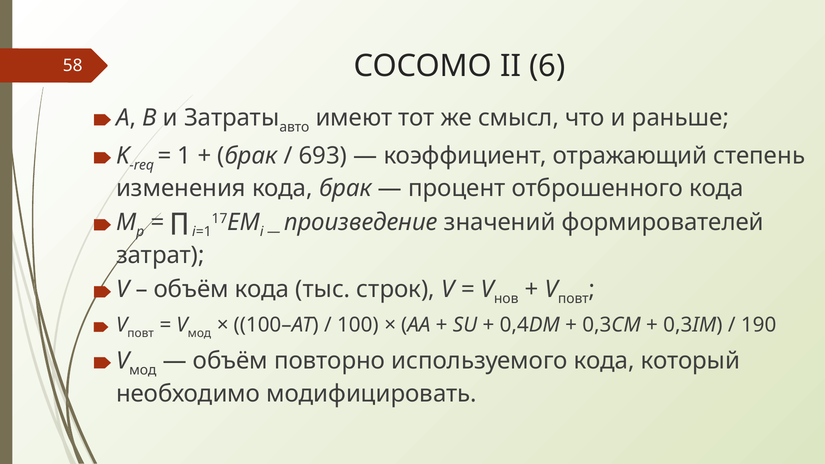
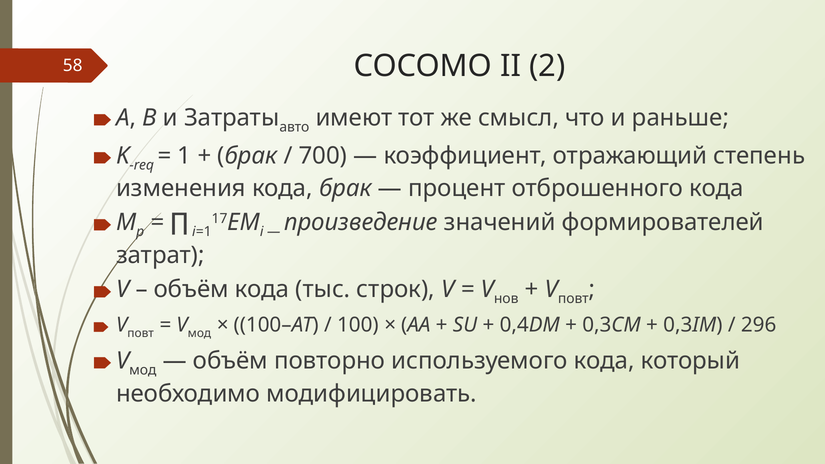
6: 6 -> 2 (547, 66)
693: 693 -> 700 (323, 156)
190: 190 -> 296 (759, 325)
